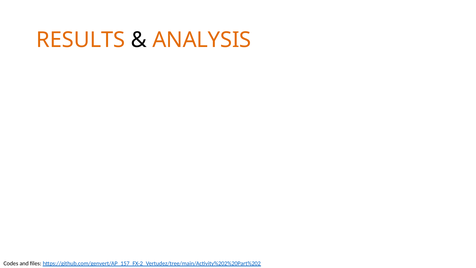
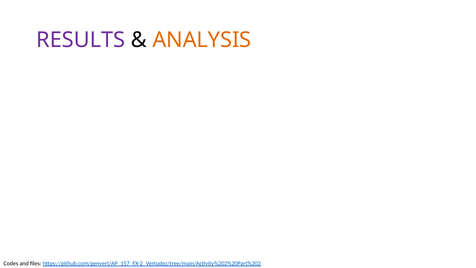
RESULTS colour: orange -> purple (81, 40)
